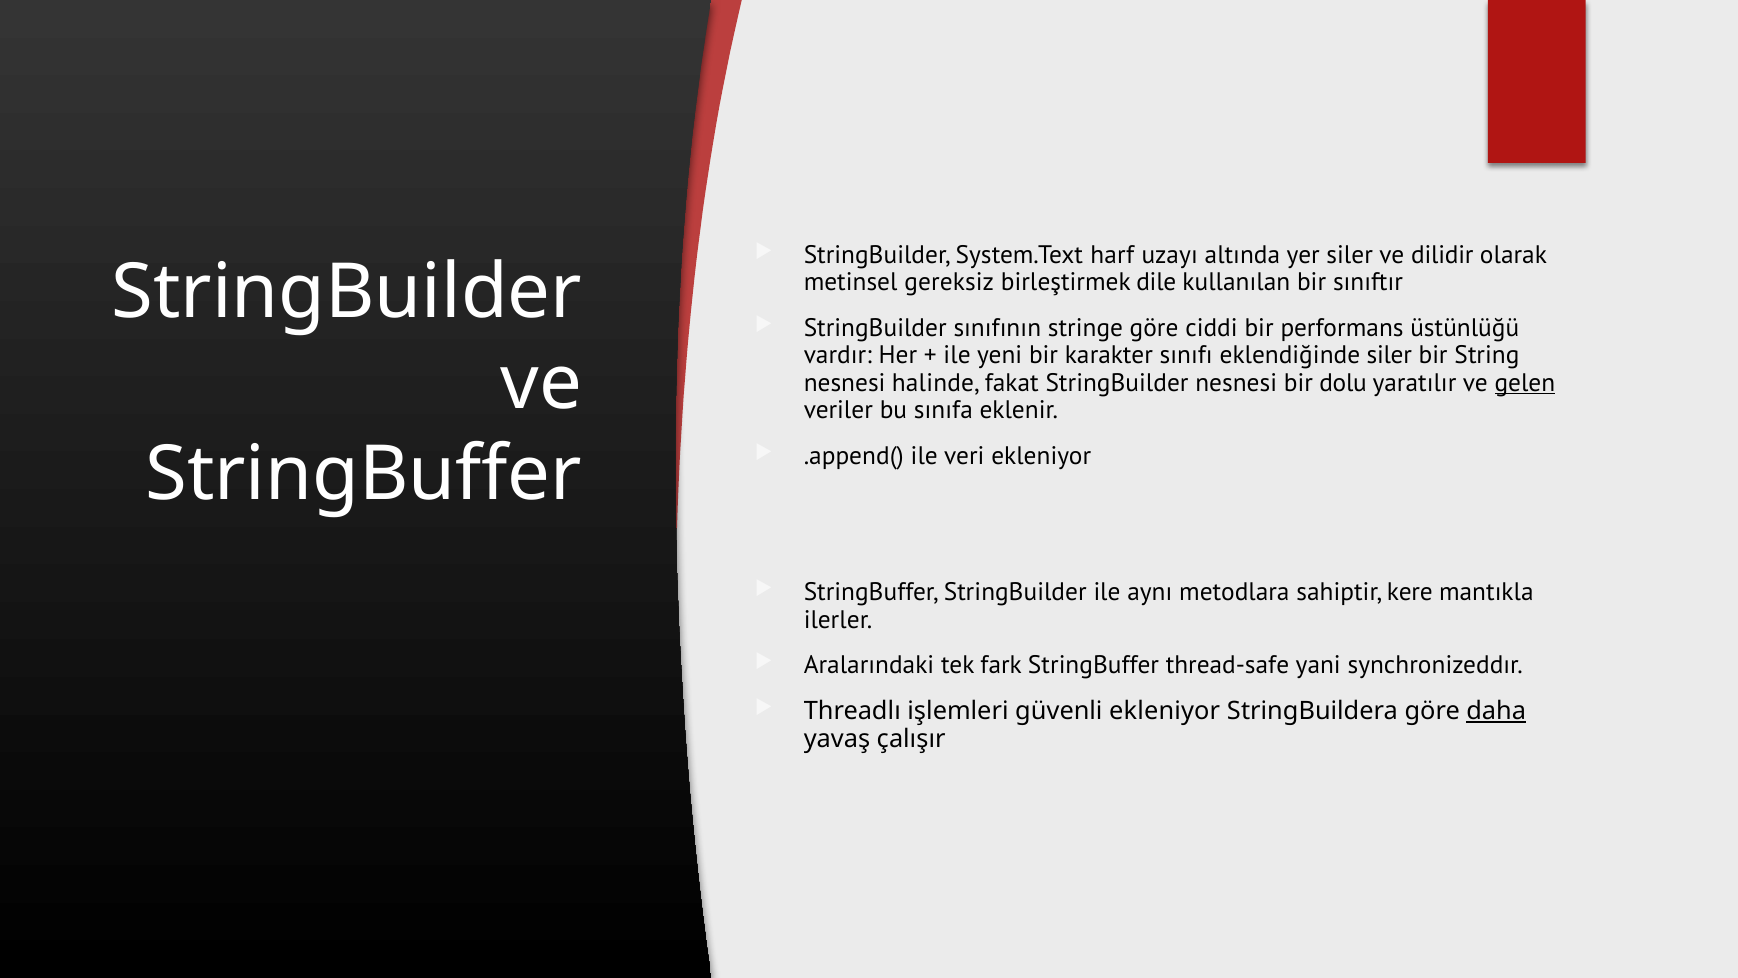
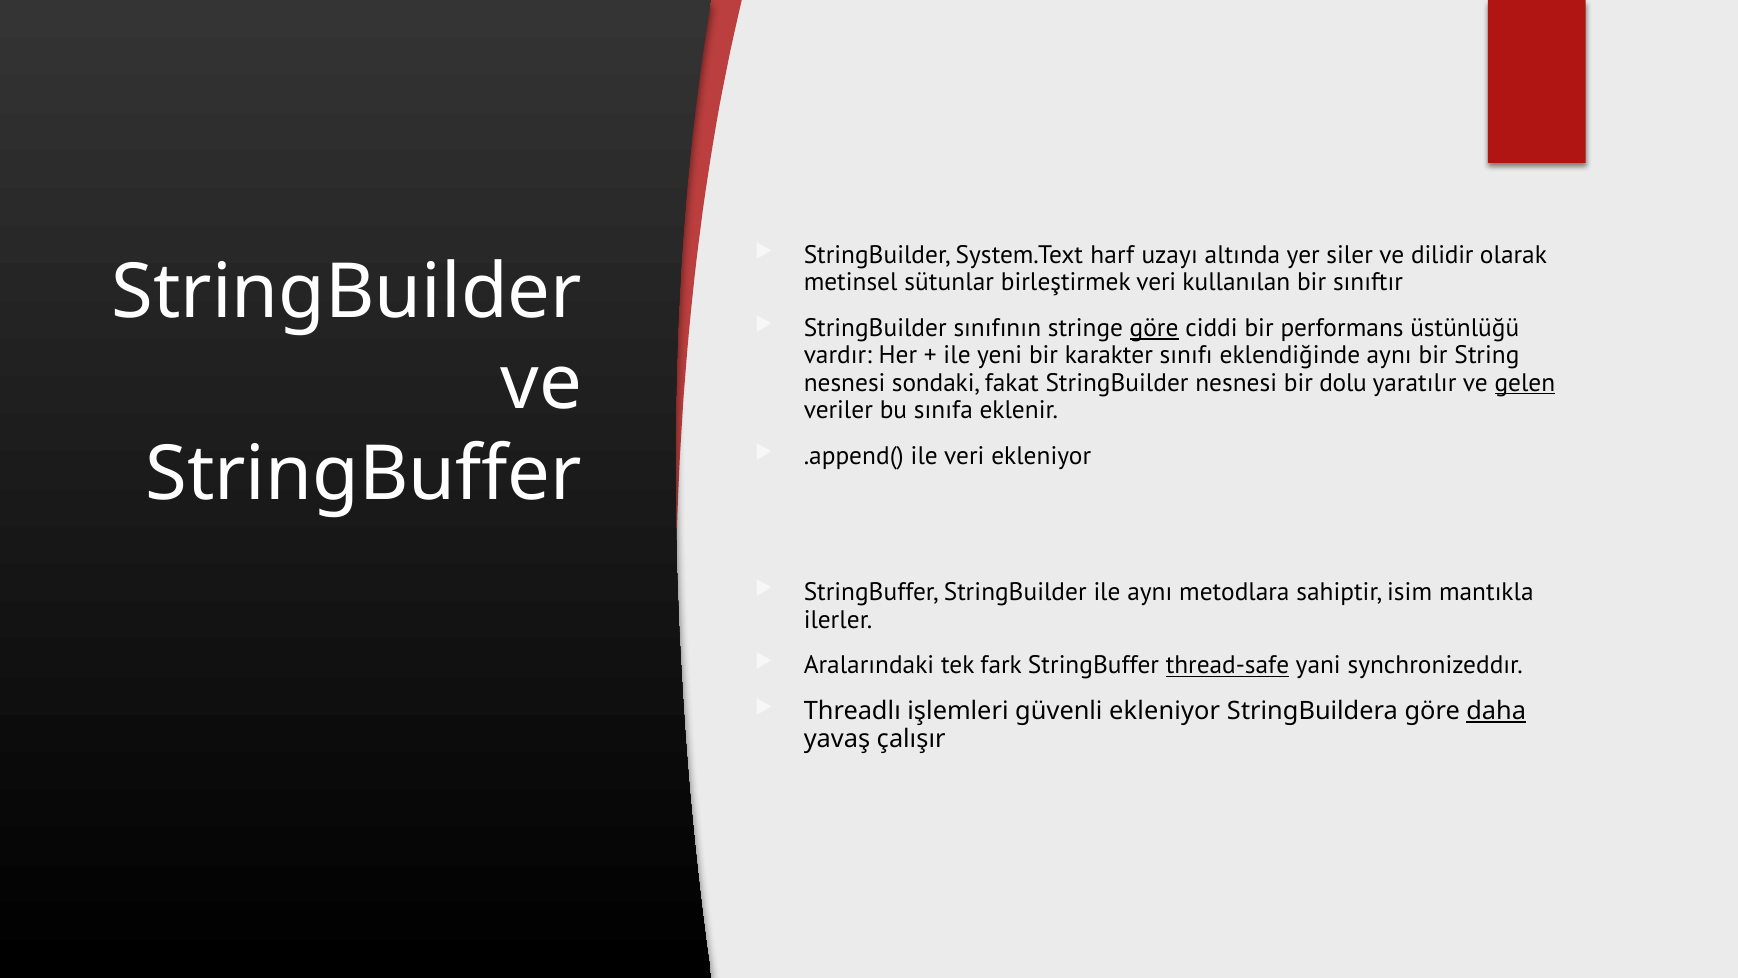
gereksiz: gereksiz -> sütunlar (949, 282)
birleştirmek dile: dile -> veri (1156, 282)
göre underline: none -> present (1154, 328)
eklendiğinde siler: siler -> aynı (1389, 355)
halinde: halinde -> sondaki (936, 383)
kere: kere -> isim (1410, 592)
thread-safe underline: none -> present (1227, 665)
